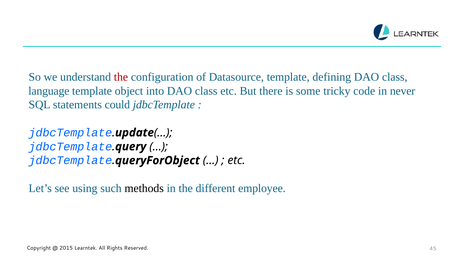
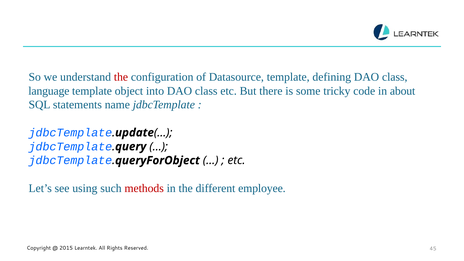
never: never -> about (403, 91)
could: could -> name (117, 105)
methods colour: black -> red (144, 188)
